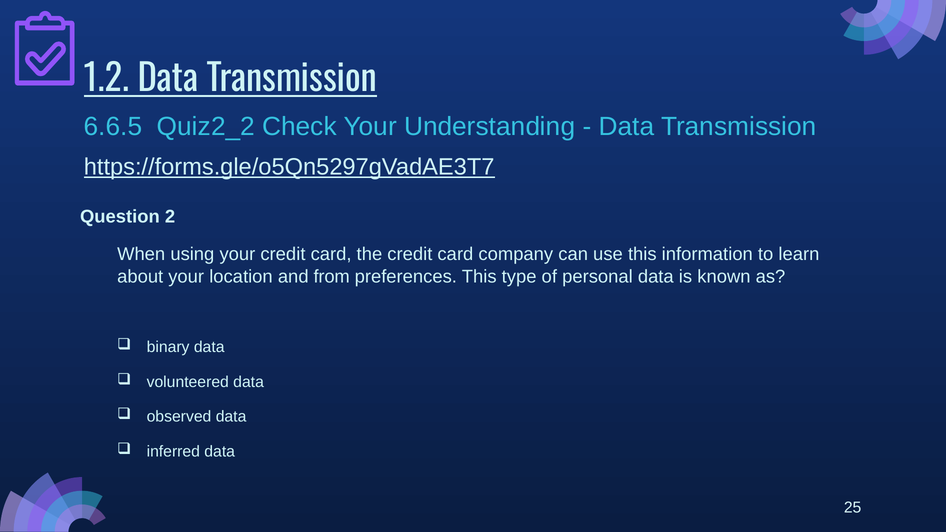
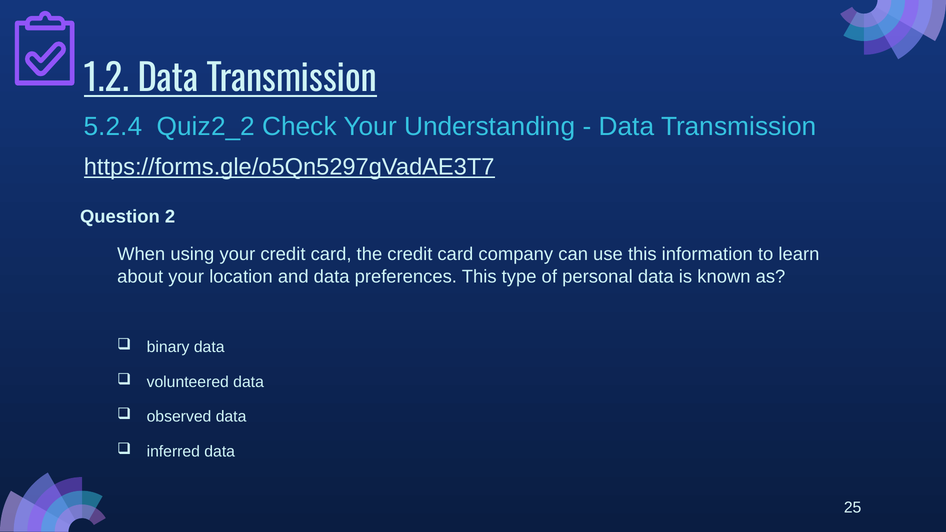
6.6.5: 6.6.5 -> 5.2.4 (113, 126)
and from: from -> data (332, 277)
